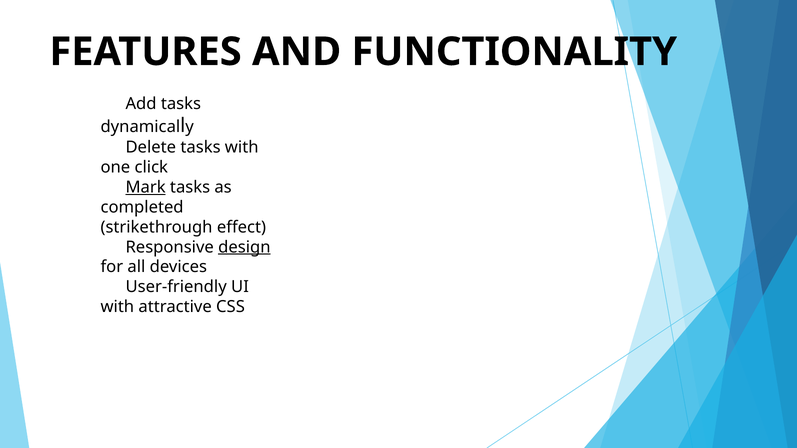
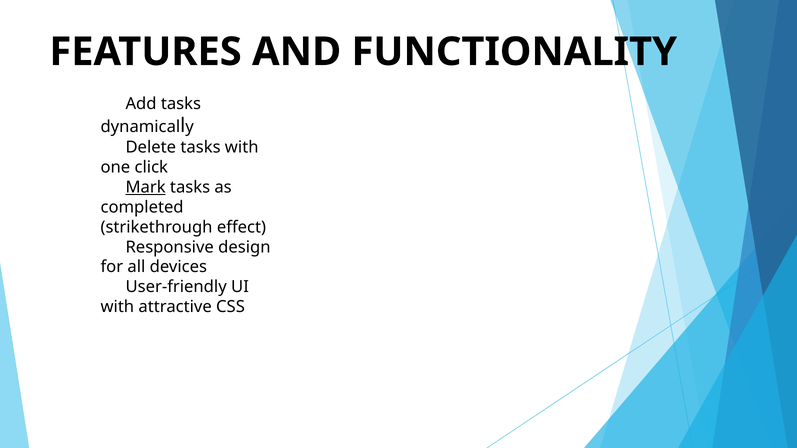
design underline: present -> none (244, 247)
